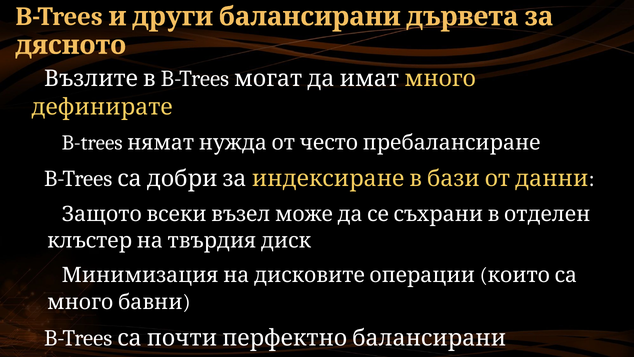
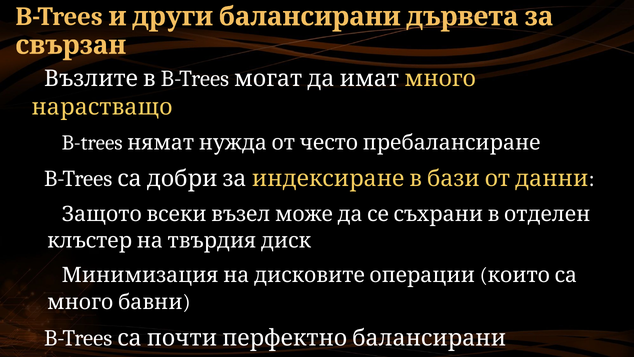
дясното: дясното -> свързан (71, 45)
дефинирате: дефинирате -> нарастващо (102, 107)
